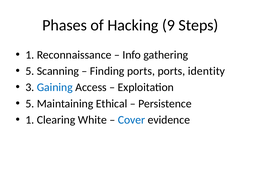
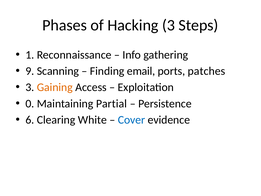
Hacking 9: 9 -> 3 (169, 25)
5: 5 -> 9 (30, 71)
Finding ports: ports -> email (141, 71)
identity: identity -> patches (207, 71)
Gaining colour: blue -> orange (55, 87)
5: 5 -> 0 (30, 103)
Ethical: Ethical -> Partial (112, 103)
1: 1 -> 6 (30, 120)
